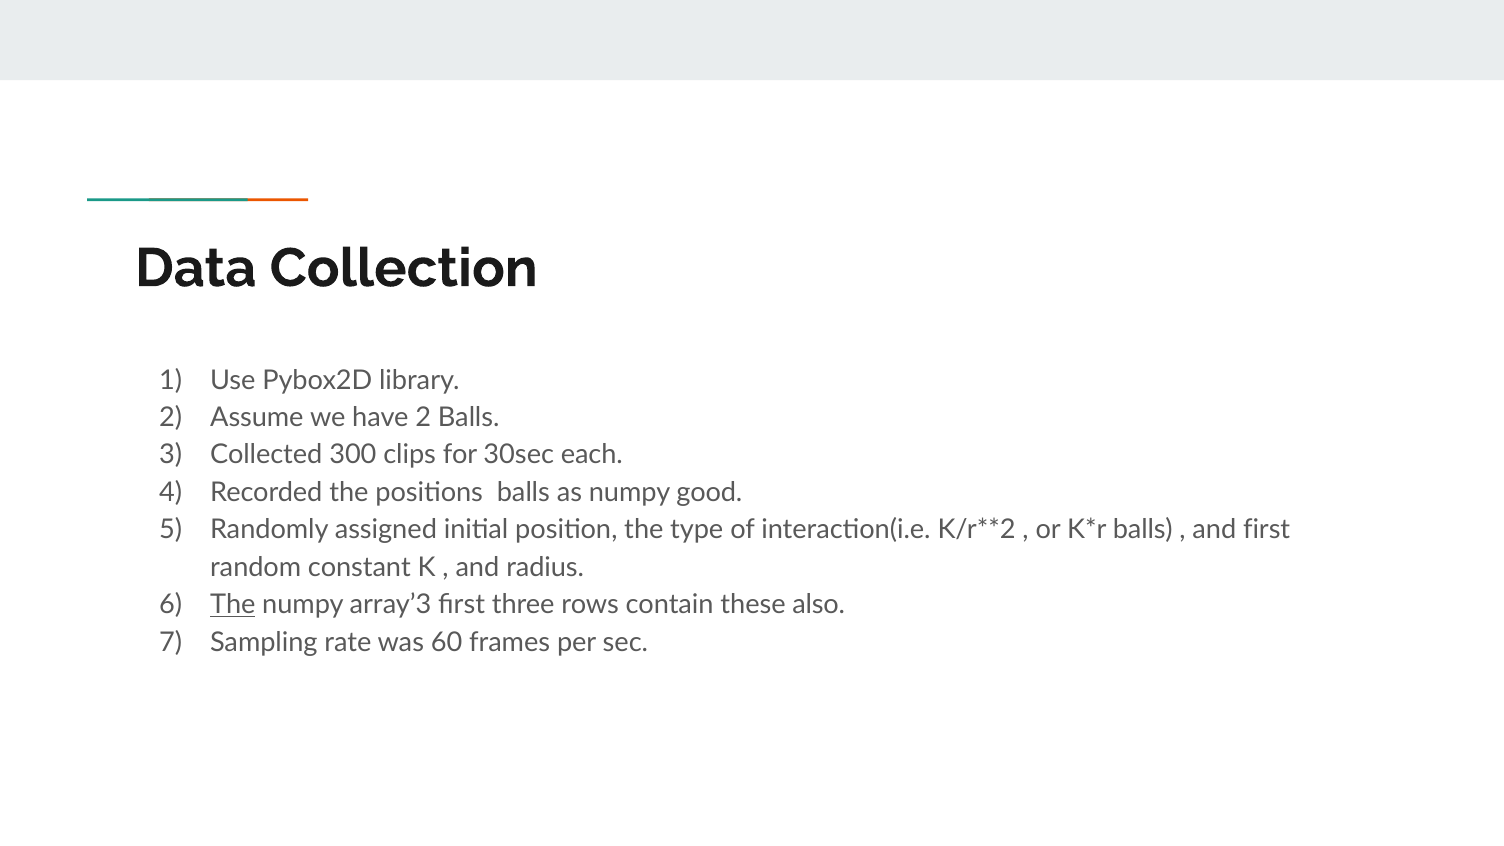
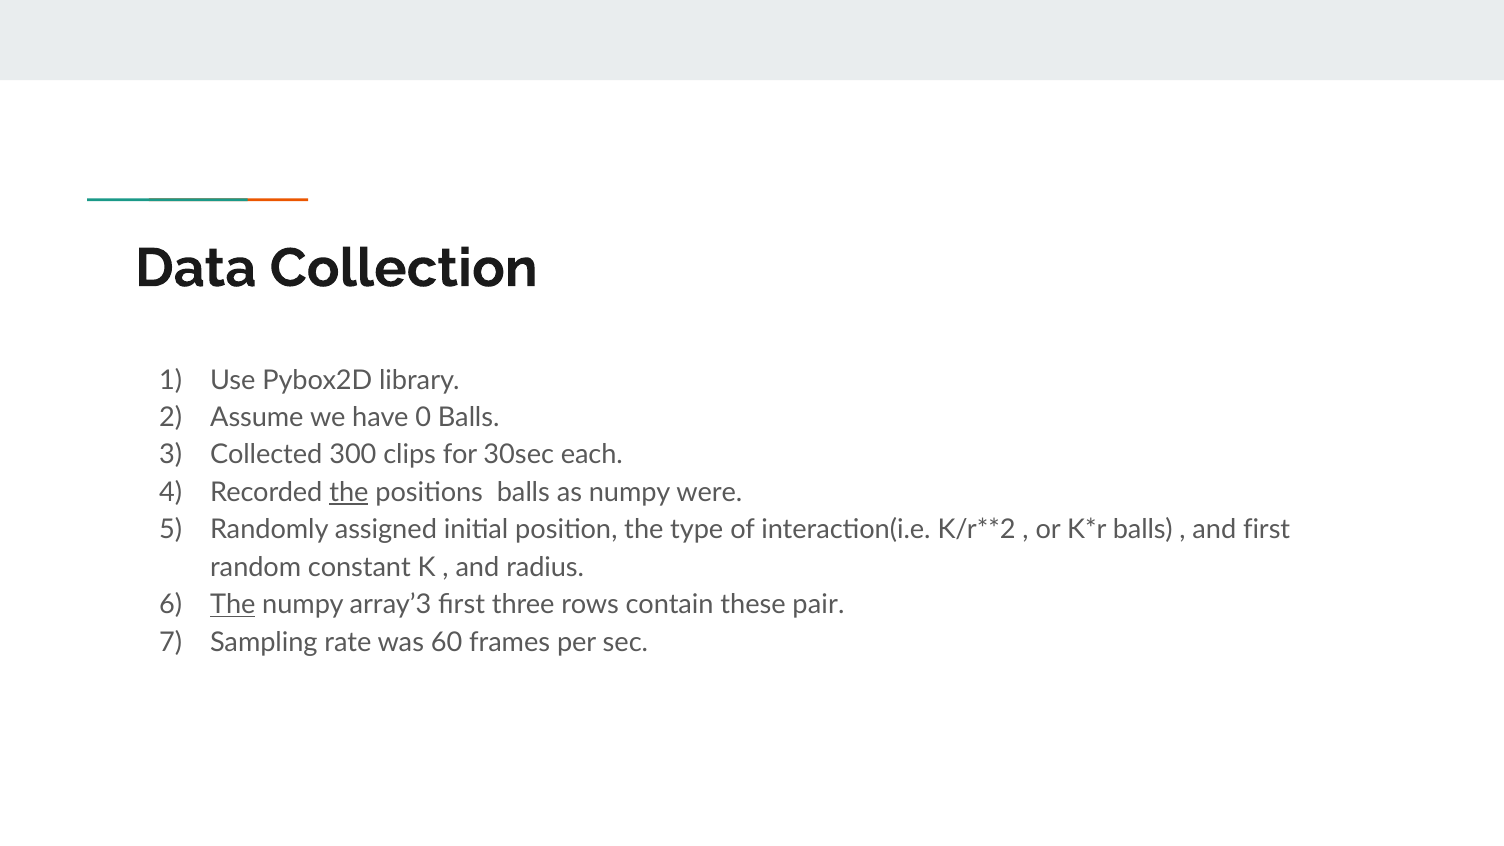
have 2: 2 -> 0 (423, 418)
the underline: none -> present (349, 493)
good: good -> were (709, 493)
also: also -> pair (819, 605)
